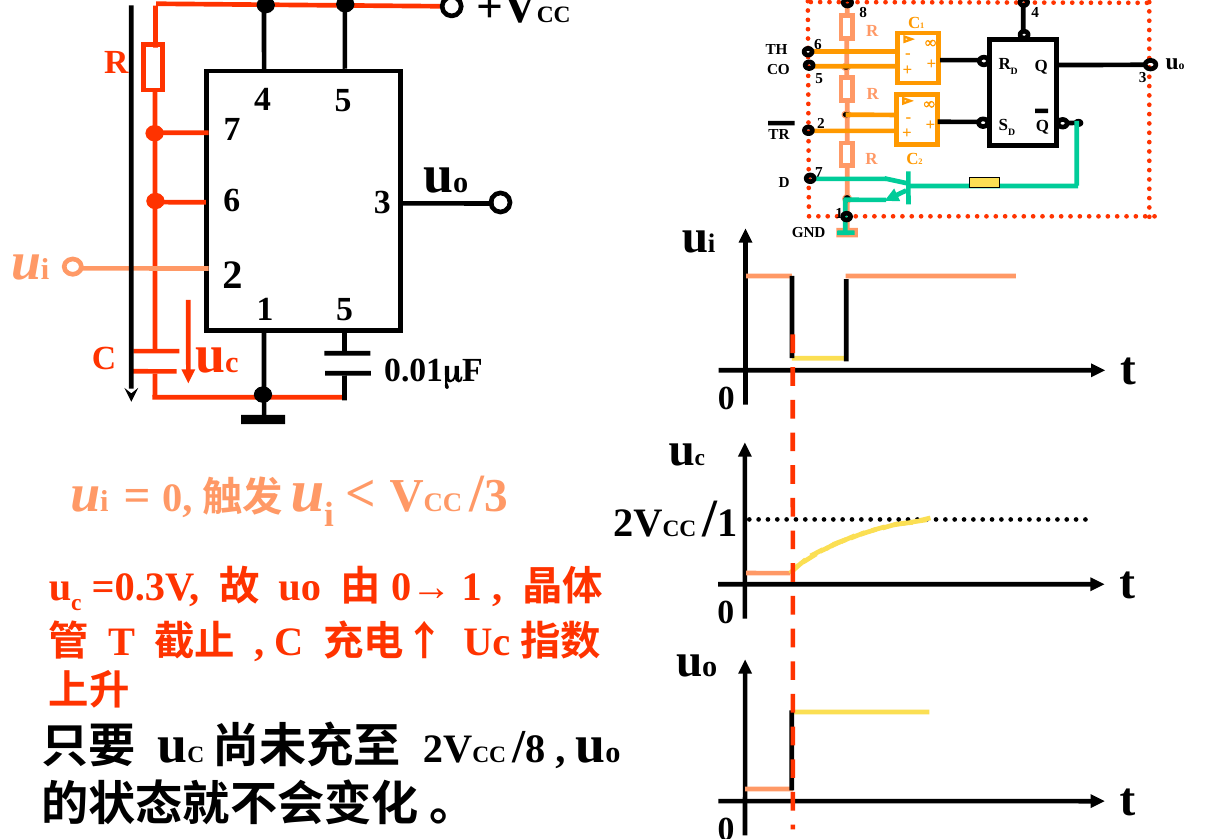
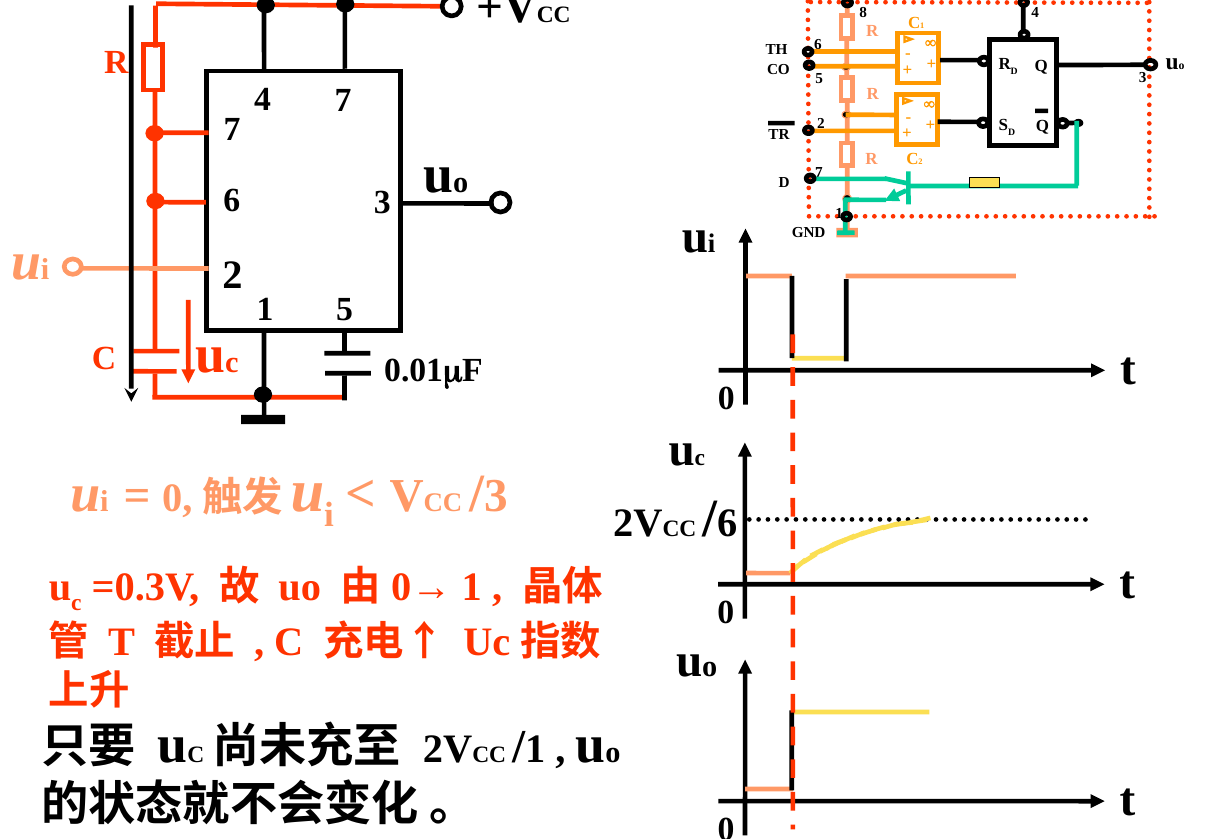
4 5: 5 -> 7 (343, 100)
1: 1 -> 6 (727, 523)
8: 8 -> 1 (535, 750)
